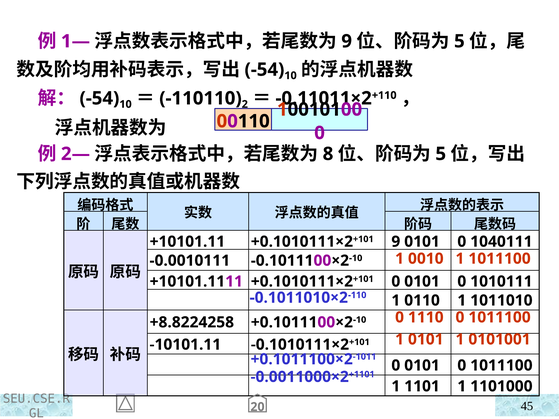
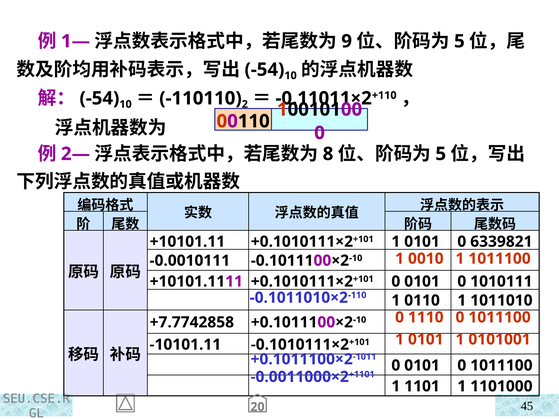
+0.1010111×2+101 9: 9 -> 1 (396, 242)
1040111: 1040111 -> 6339821 (501, 242)
+8.8224258: +8.8224258 -> +7.7742858 (192, 322)
